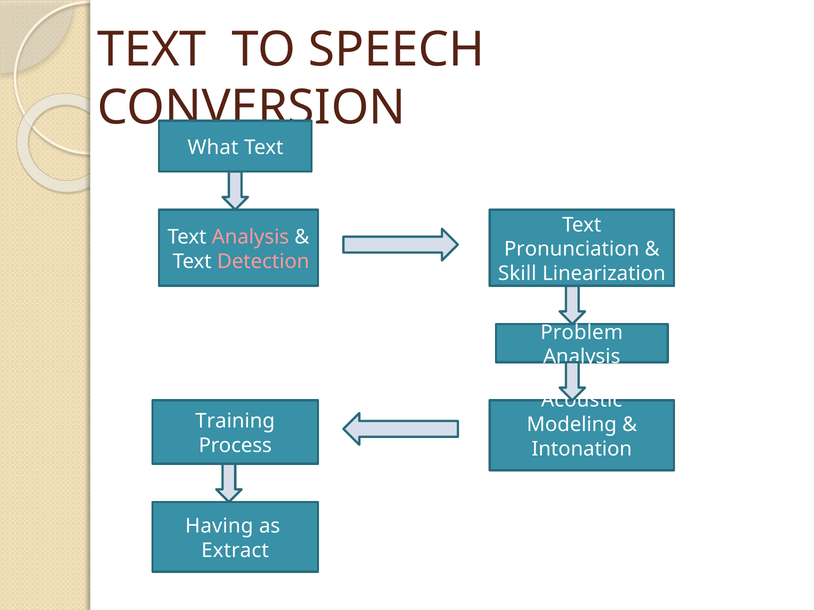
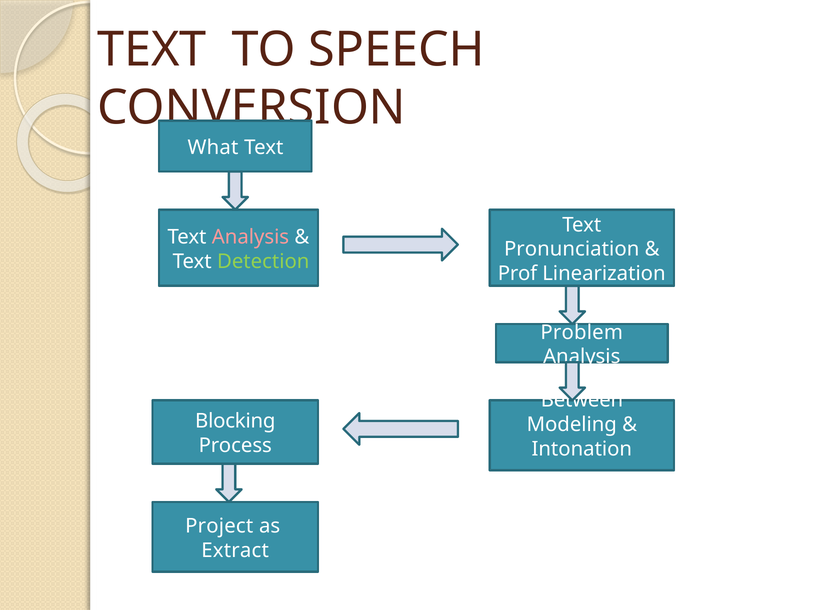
Detection colour: pink -> light green (263, 262)
Skill: Skill -> Prof (518, 274)
Acoustic: Acoustic -> Between (582, 400)
Training: Training -> Blocking (235, 422)
Having: Having -> Project (219, 527)
